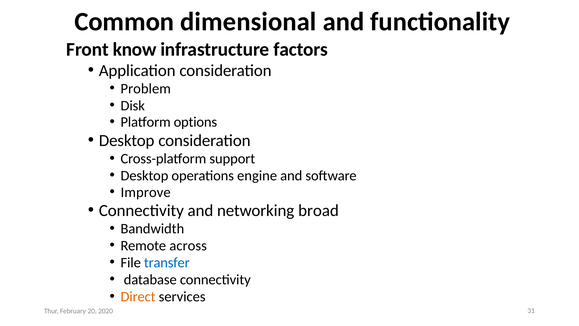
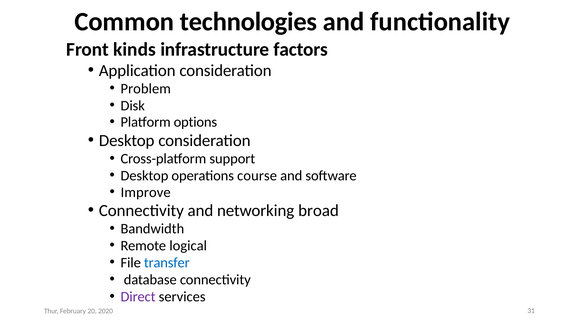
dimensional: dimensional -> technologies (249, 22)
know: know -> kinds (134, 49)
engine: engine -> course (257, 176)
across: across -> logical (188, 245)
Direct colour: orange -> purple (138, 296)
